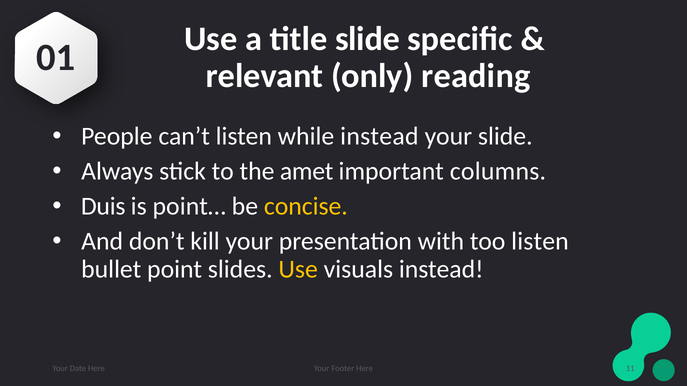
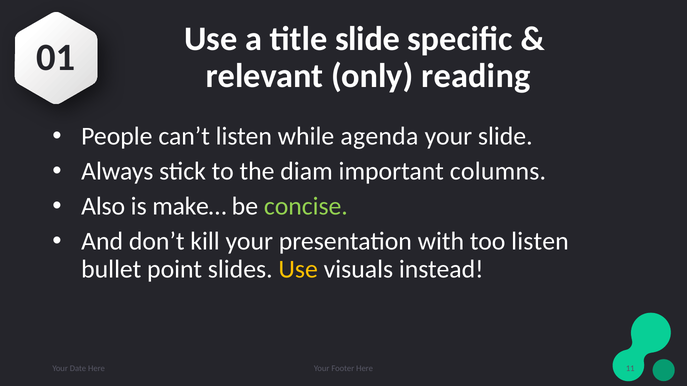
while instead: instead -> agenda (379, 137)
amet: amet -> diam (307, 172)
Duis: Duis -> Also (103, 207)
point…: point… -> make… (189, 207)
concise colour: yellow -> light green (306, 207)
